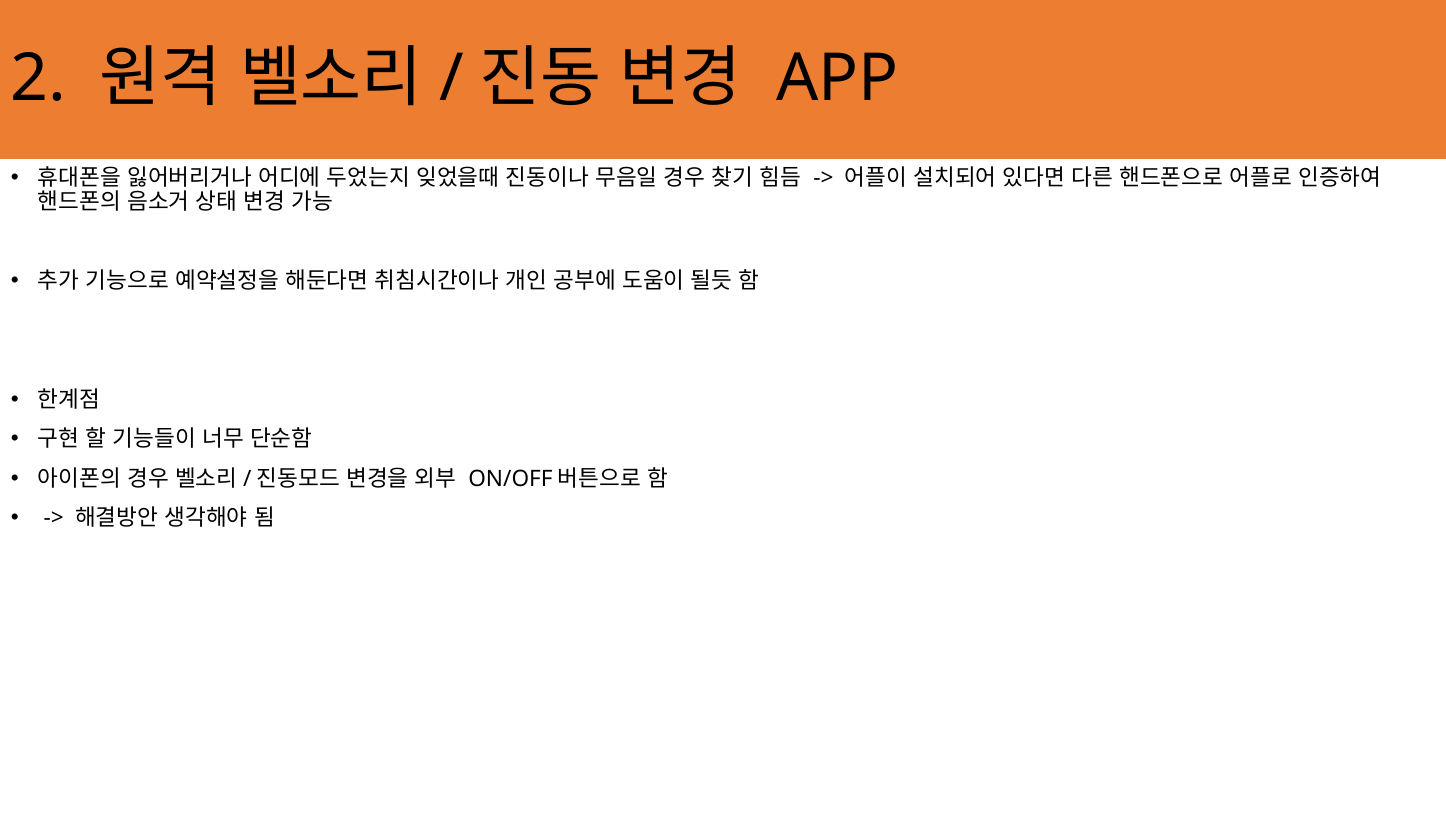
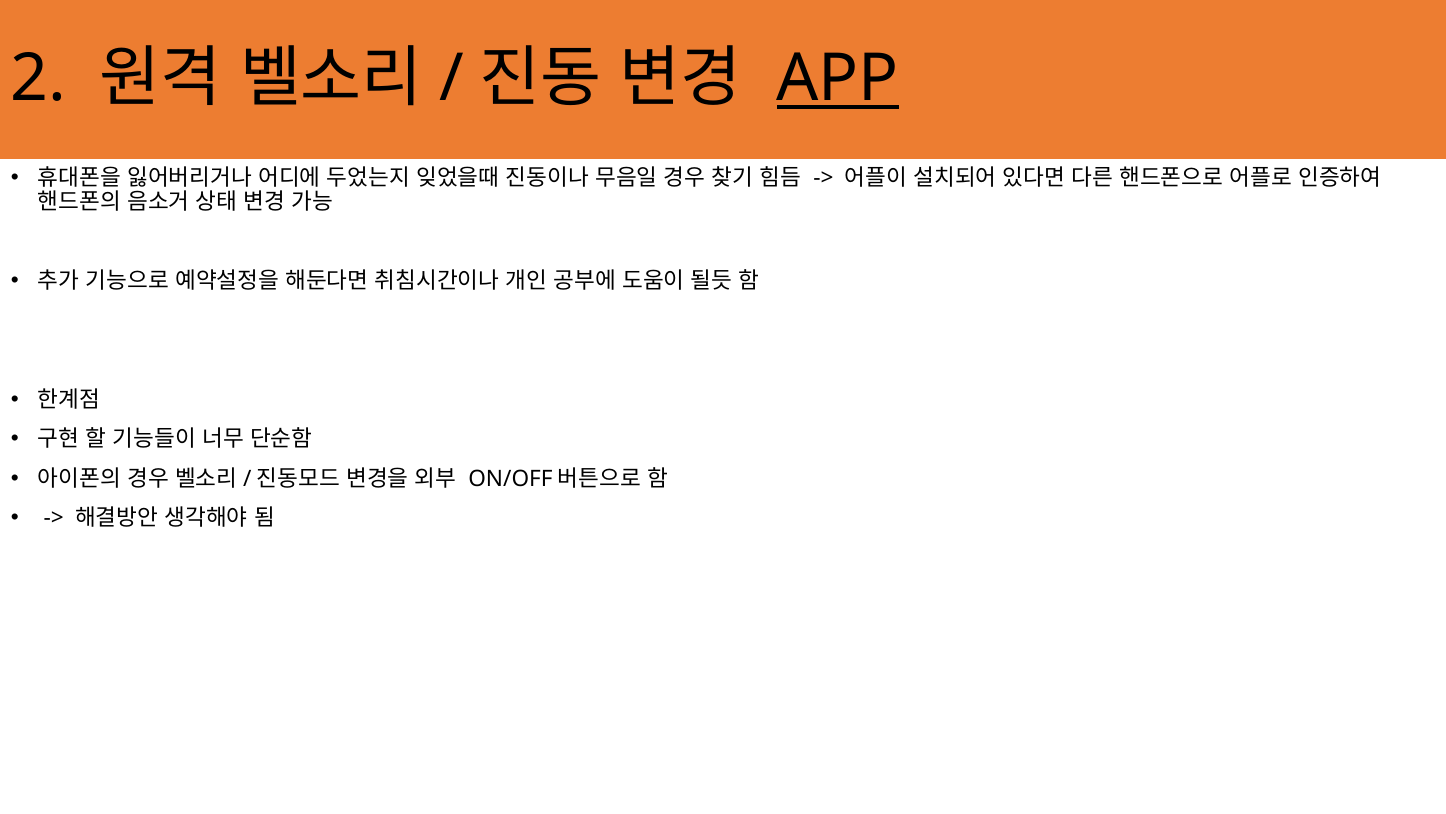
APP underline: none -> present (838, 78)
